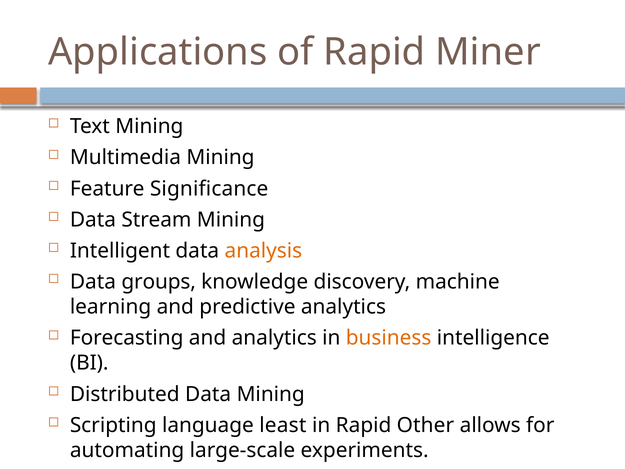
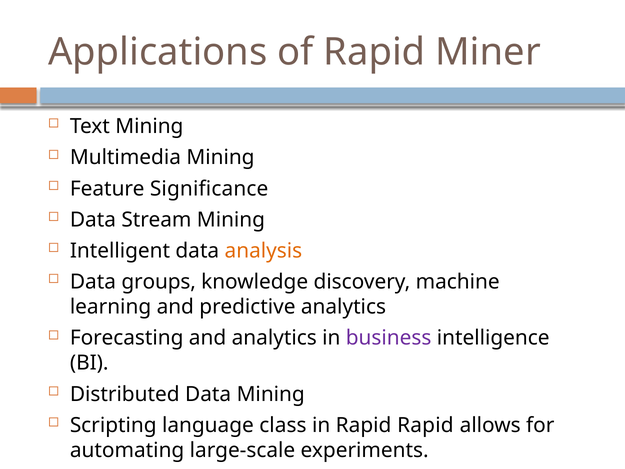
business colour: orange -> purple (389, 338)
least: least -> class (283, 425)
Rapid Other: Other -> Rapid (425, 425)
